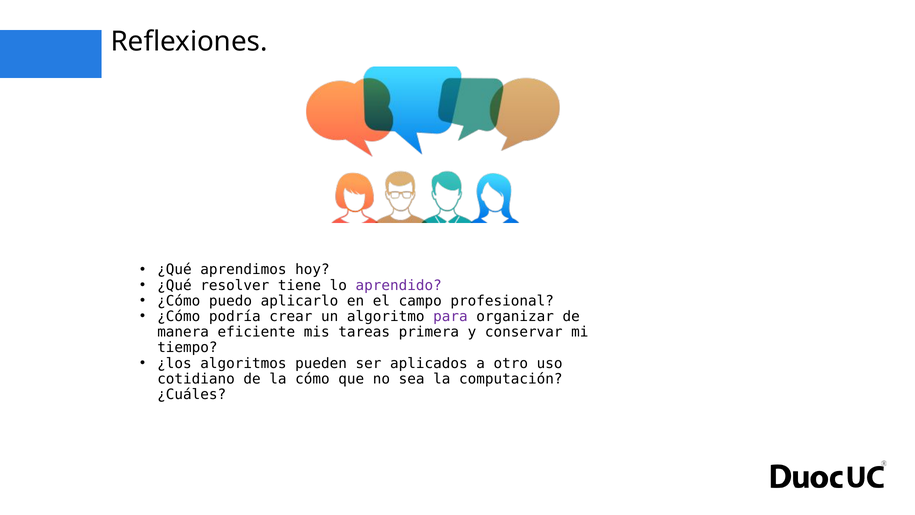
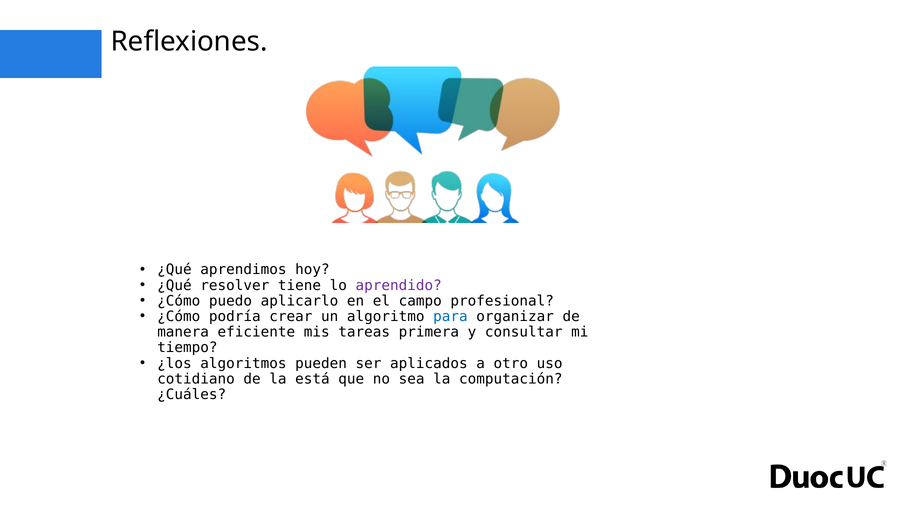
para colour: purple -> blue (450, 316)
conservar: conservar -> consultar (524, 332)
cómo: cómo -> está (312, 379)
